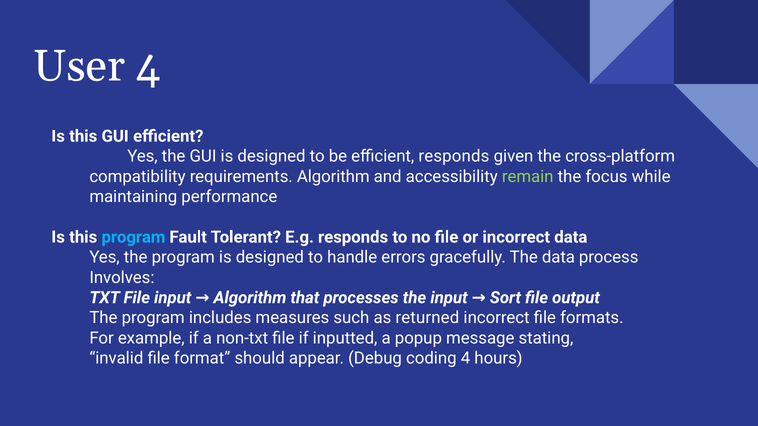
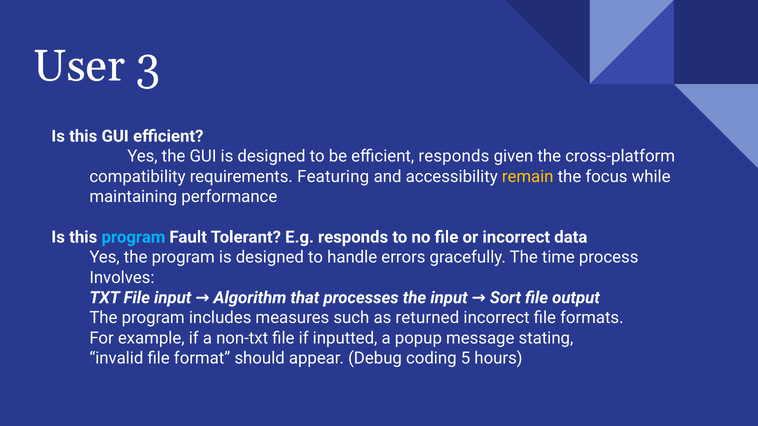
User 4: 4 -> 3 (148, 66)
requirements Algorithm: Algorithm -> Featuring (333, 177)
remain colour: light green -> yellow (528, 177)
The data: data -> time (558, 258)
coding 4: 4 -> 5 (466, 359)
